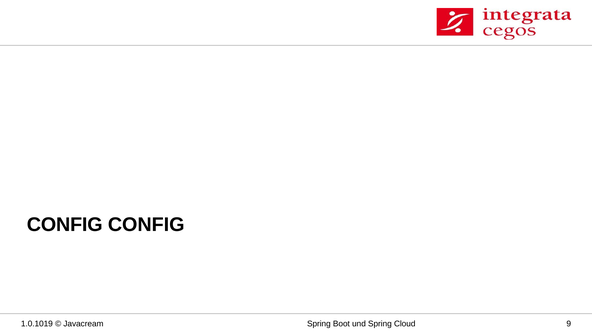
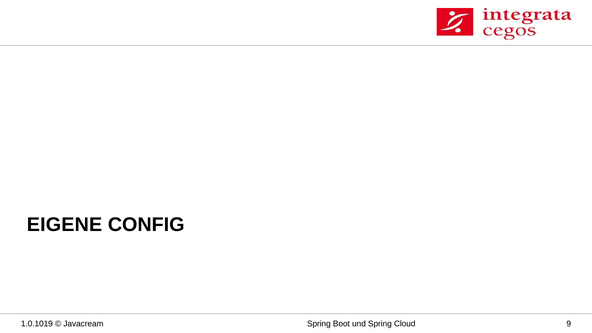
CONFIG: CONFIG -> EIGENE (65, 225)
